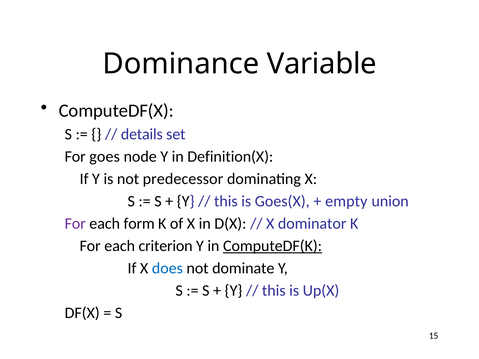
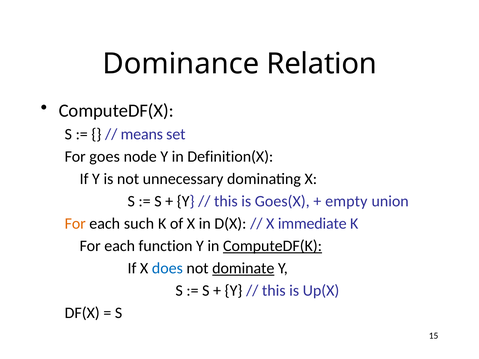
Variable: Variable -> Relation (322, 64)
details: details -> means (142, 134)
predecessor: predecessor -> unnecessary (183, 179)
For colour: purple -> orange (75, 224)
form: form -> such (139, 224)
dominator: dominator -> immediate (312, 224)
criterion: criterion -> function (166, 246)
dominate underline: none -> present (243, 269)
